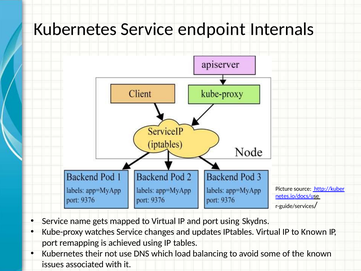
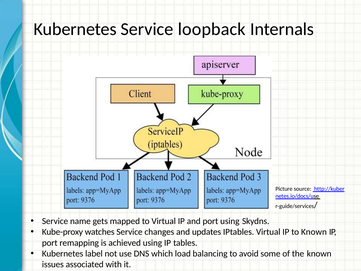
endpoint: endpoint -> loopback (212, 29)
their: their -> label (94, 253)
